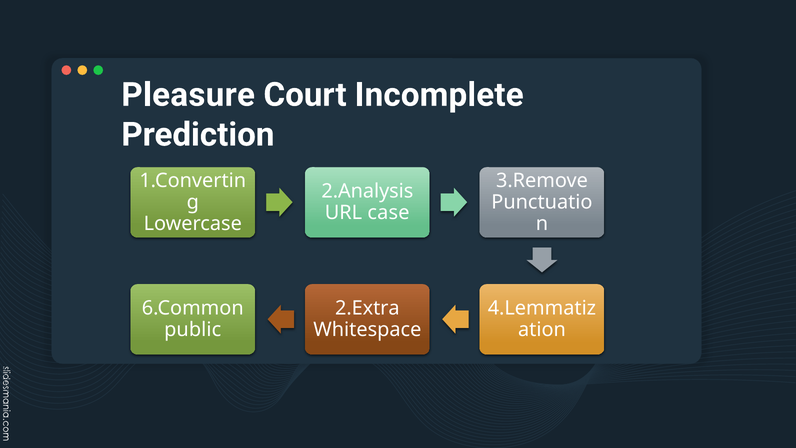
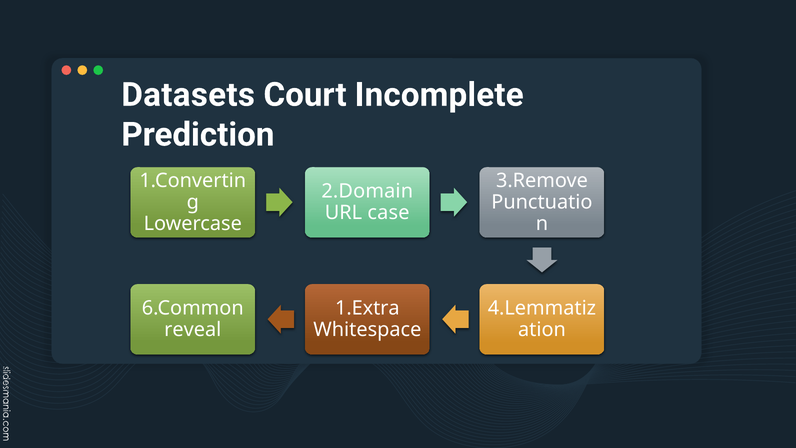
Pleasure: Pleasure -> Datasets (188, 95)
2.Analysis: 2.Analysis -> 2.Domain (367, 191)
2.Extra: 2.Extra -> 1.Extra (367, 308)
public: public -> reveal (193, 330)
